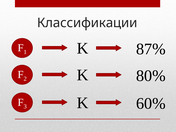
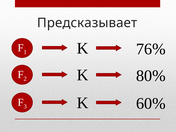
Классификации: Классификации -> Предсказывает (87, 23)
87%: 87% -> 76% (151, 49)
